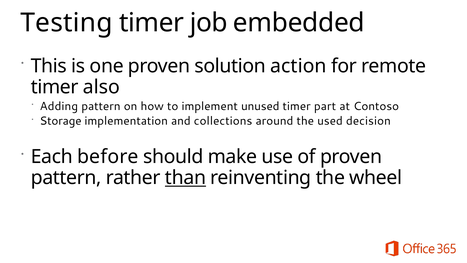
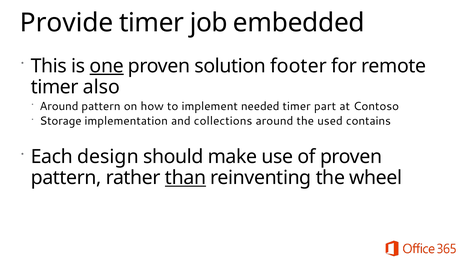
Testing: Testing -> Provide (67, 23)
one underline: none -> present (107, 66)
action: action -> footer (298, 66)
Adding: Adding -> Around (59, 106)
unused: unused -> needed (260, 106)
decision: decision -> contains (368, 121)
before: before -> design (108, 157)
